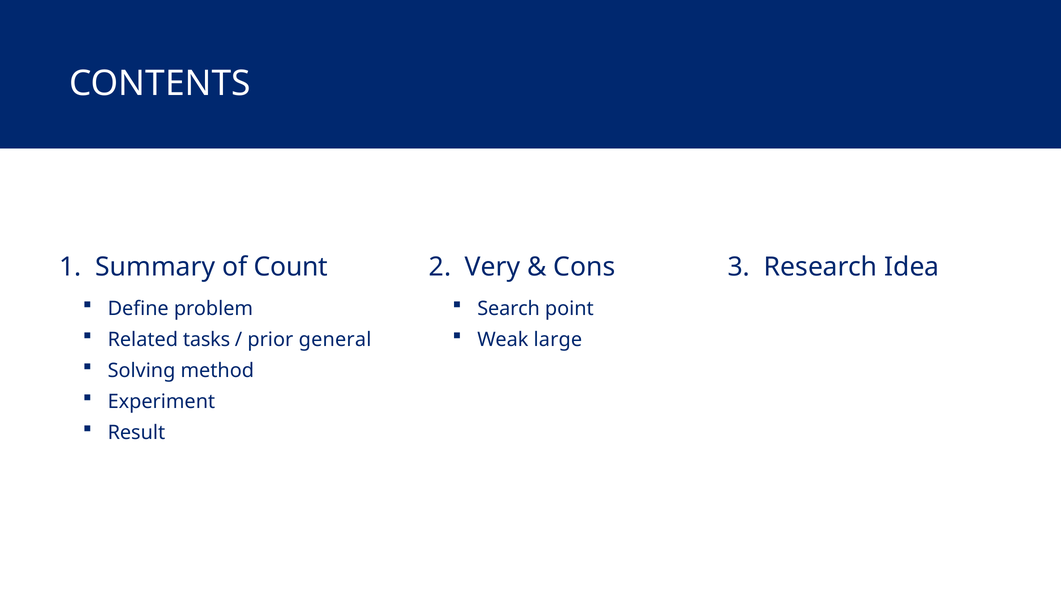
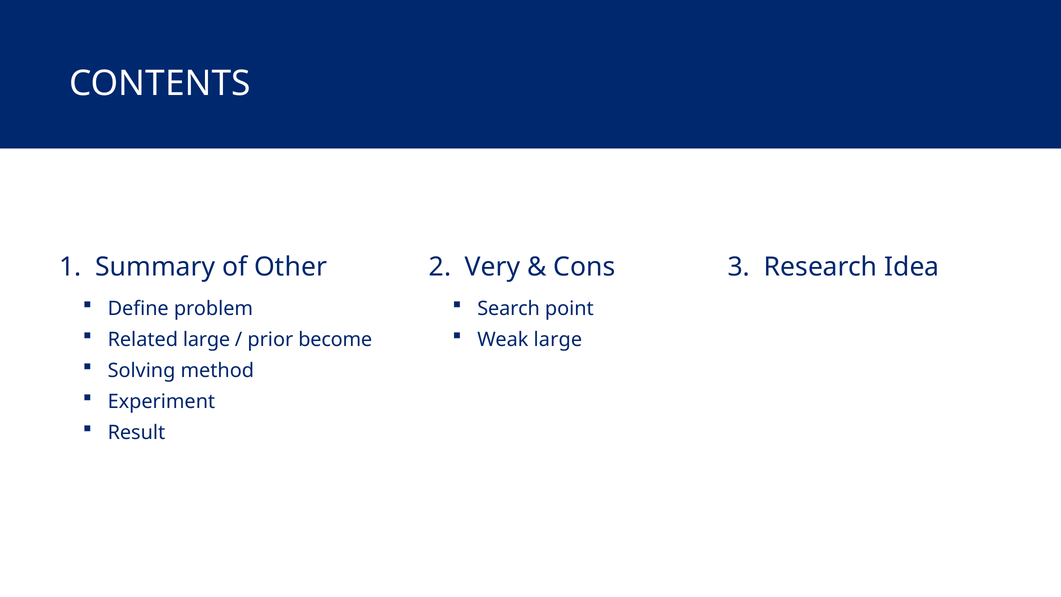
Count: Count -> Other (291, 267)
Related tasks: tasks -> large (207, 339)
general: general -> become (335, 339)
